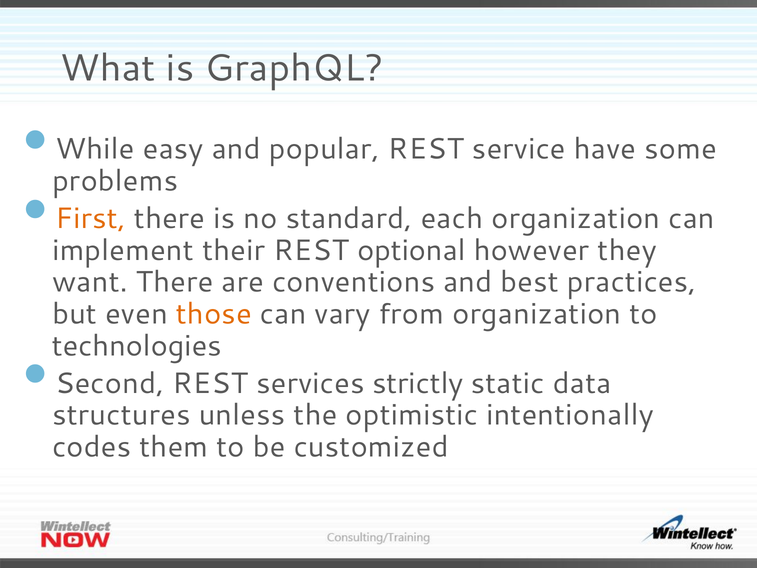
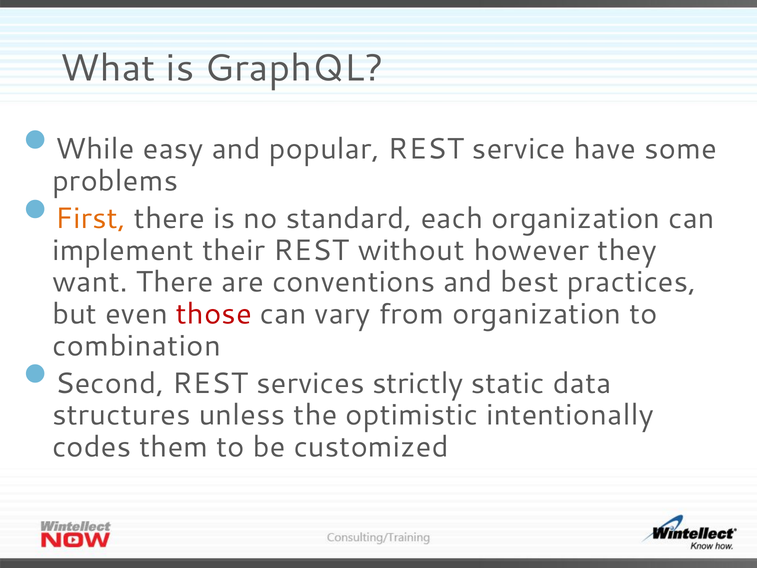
optional: optional -> without (411, 250)
those colour: orange -> red (214, 314)
technologies: technologies -> combination (137, 346)
